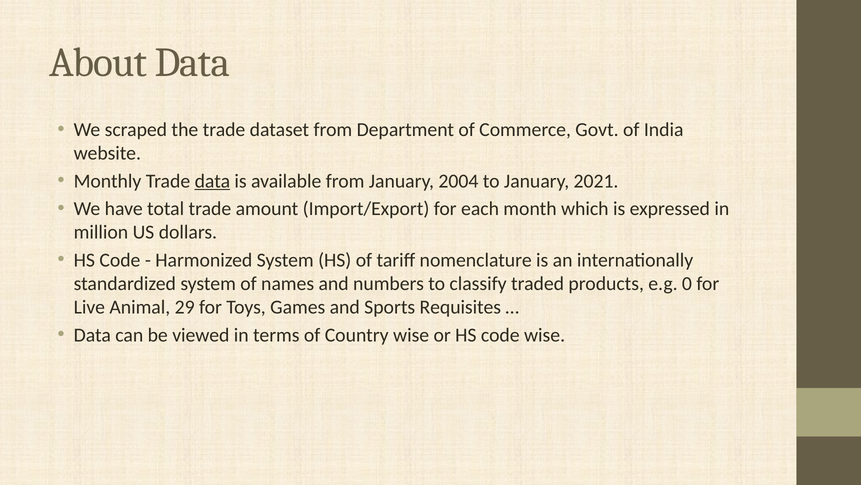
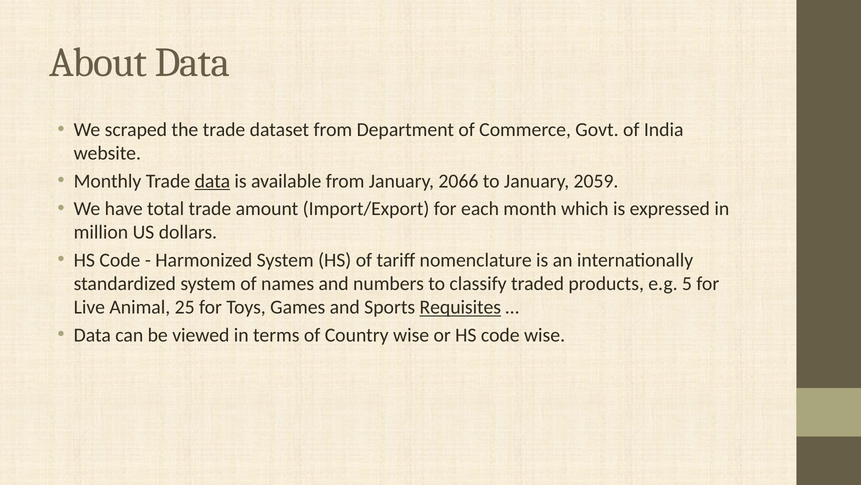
2004: 2004 -> 2066 (458, 181)
2021: 2021 -> 2059 (596, 181)
0: 0 -> 5 (687, 283)
29: 29 -> 25 (185, 307)
Requisites underline: none -> present (460, 307)
